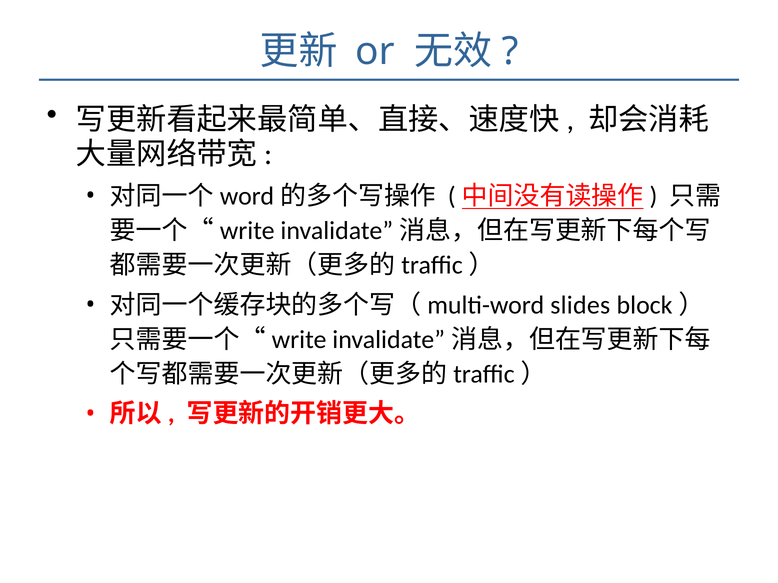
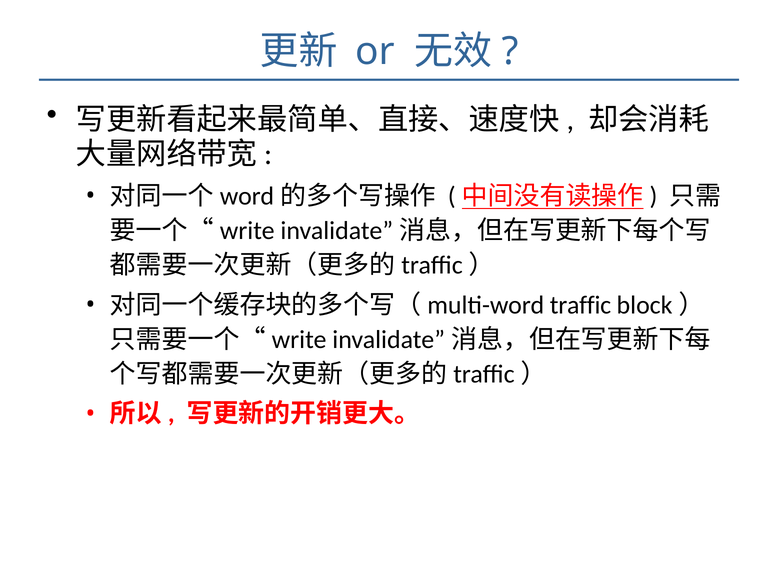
slides: slides -> traffic (581, 305)
